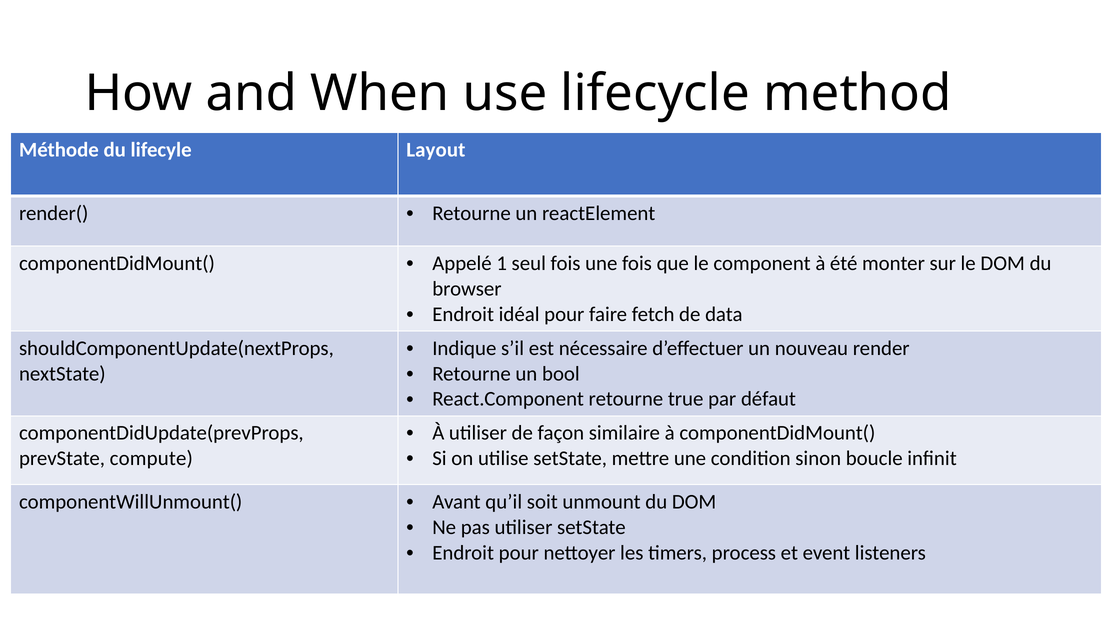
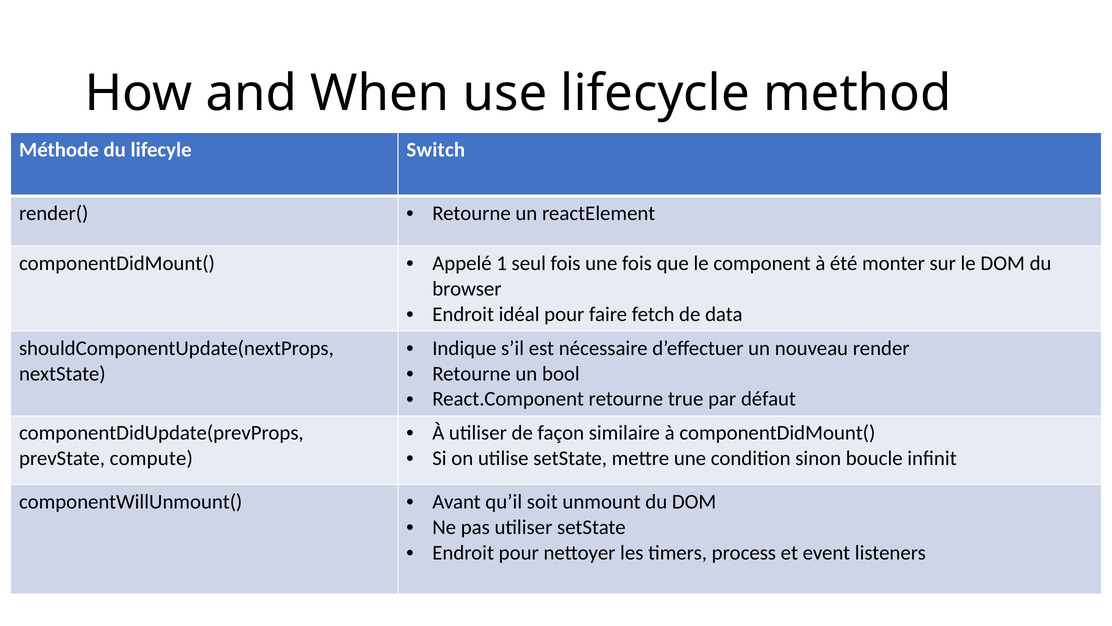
Layout: Layout -> Switch (436, 150)
